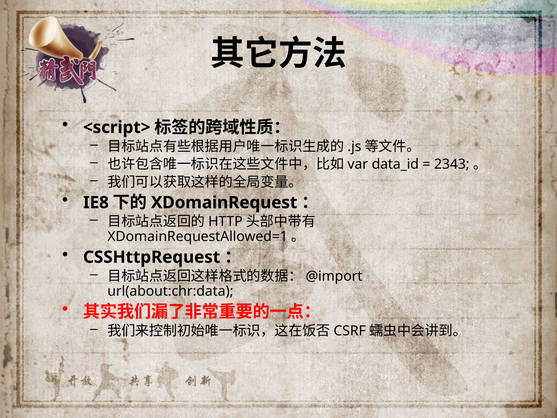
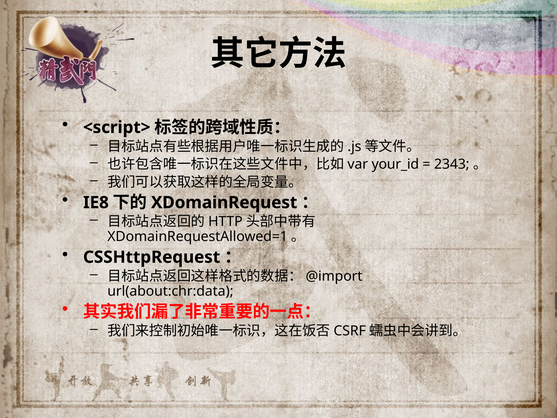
data_id: data_id -> your_id (395, 164)
